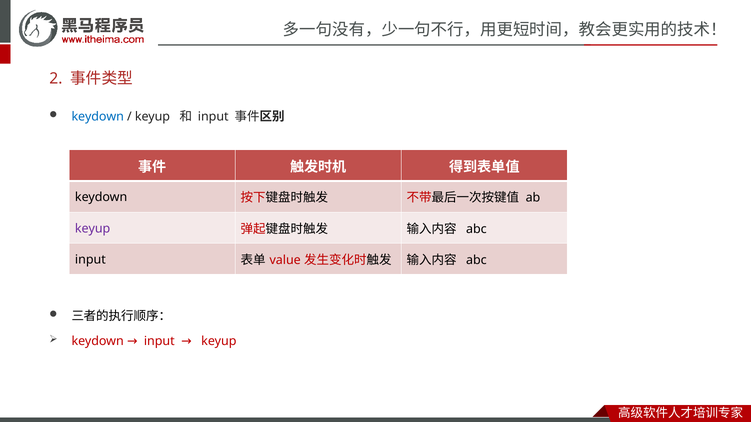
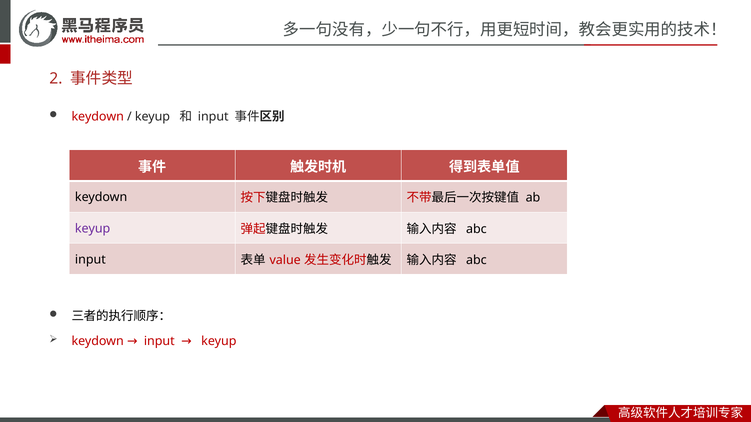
keydown colour: blue -> red (98, 117)
